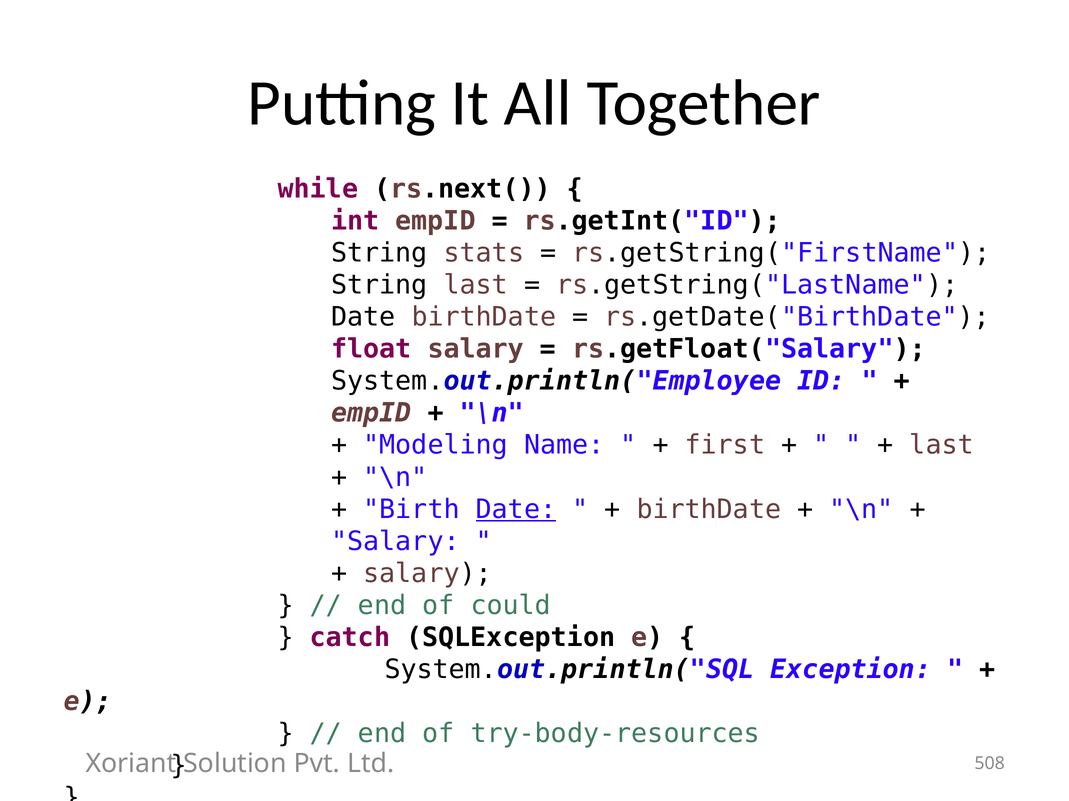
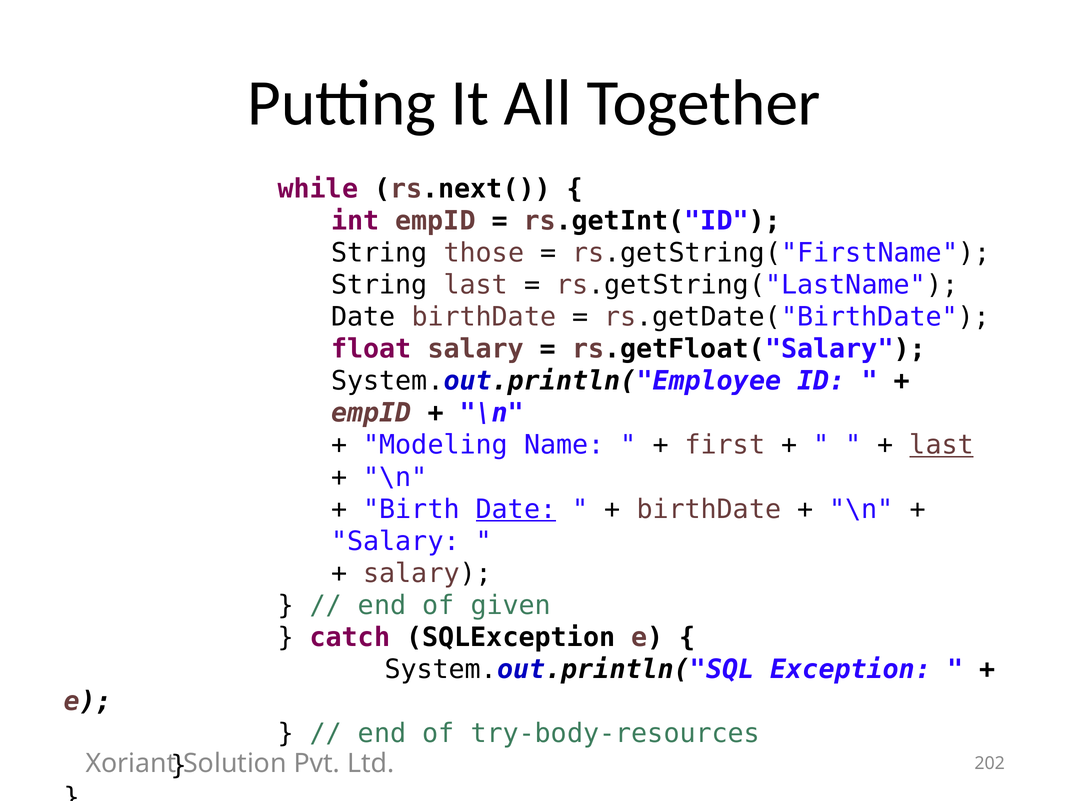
stats: stats -> those (484, 253)
last underline: none -> present (942, 446)
could: could -> given (511, 606)
508: 508 -> 202 (990, 764)
